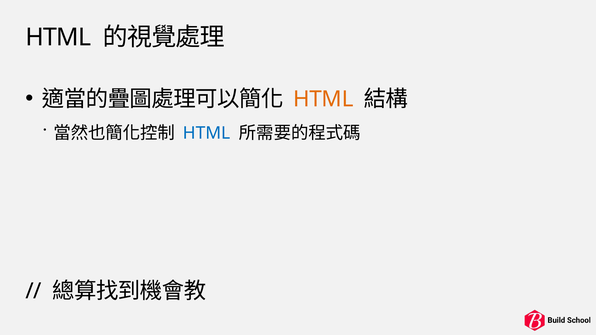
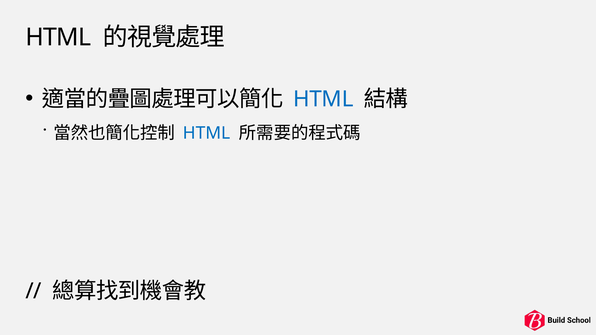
HTML colour: orange -> blue (323, 99)
